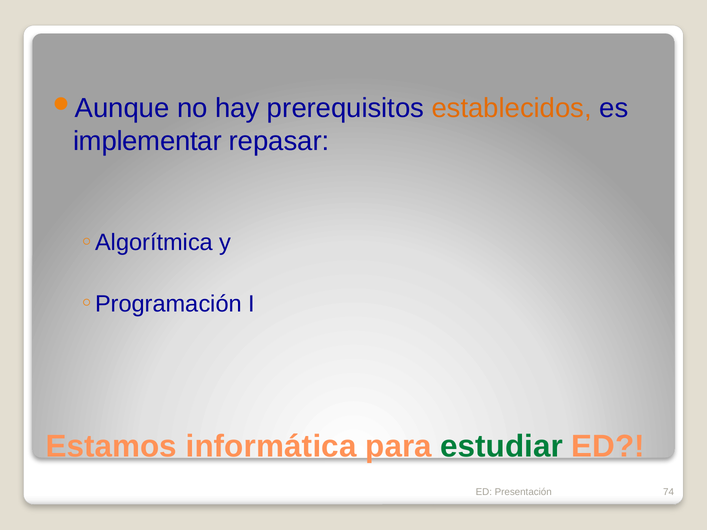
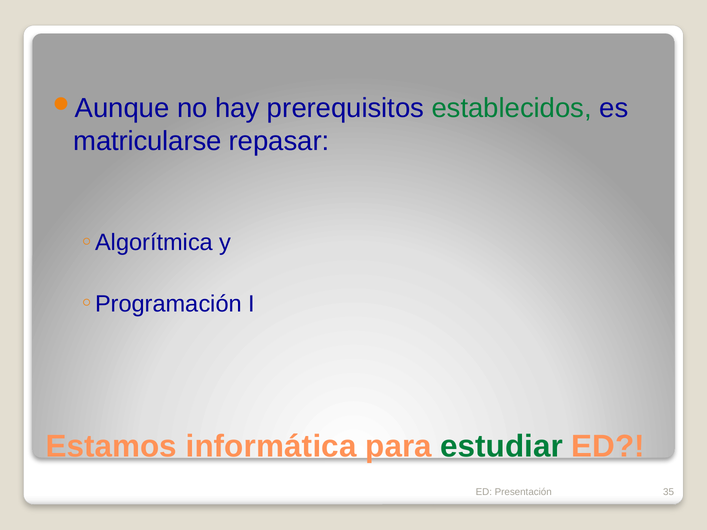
establecidos colour: orange -> green (512, 108)
implementar: implementar -> matricularse (147, 141)
74: 74 -> 35 (669, 492)
